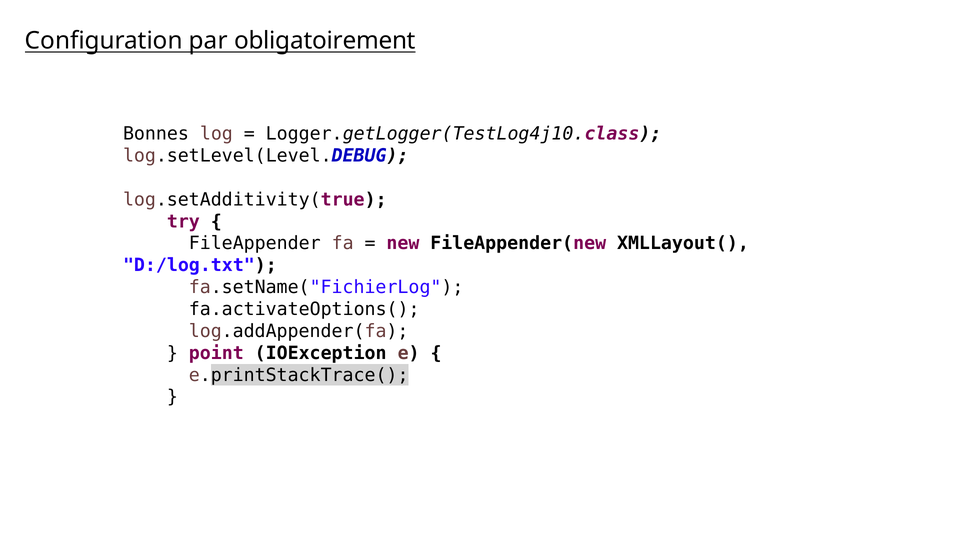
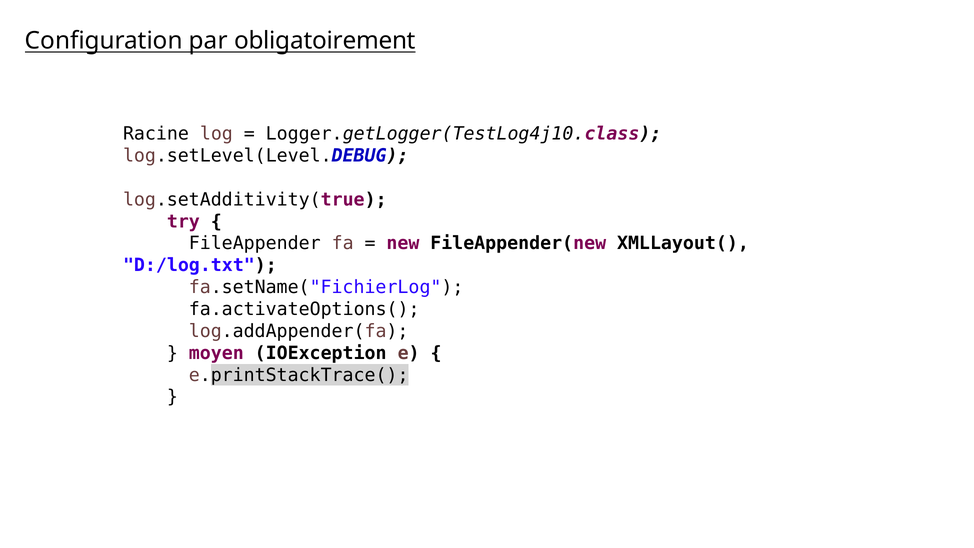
Bonnes: Bonnes -> Racine (156, 134)
point: point -> moyen (216, 353)
